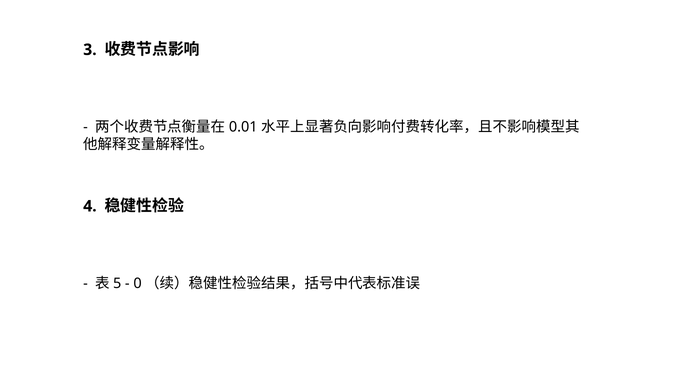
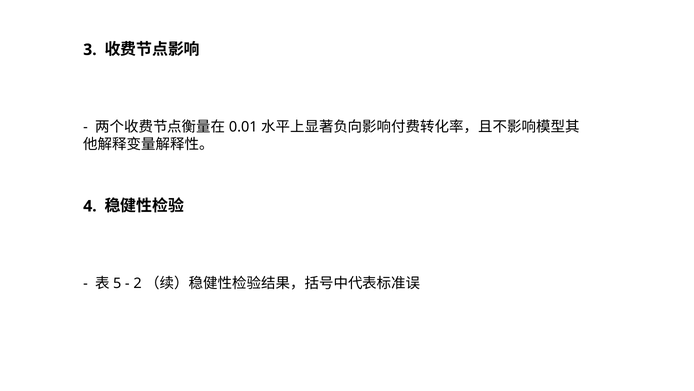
0: 0 -> 2 (138, 283)
